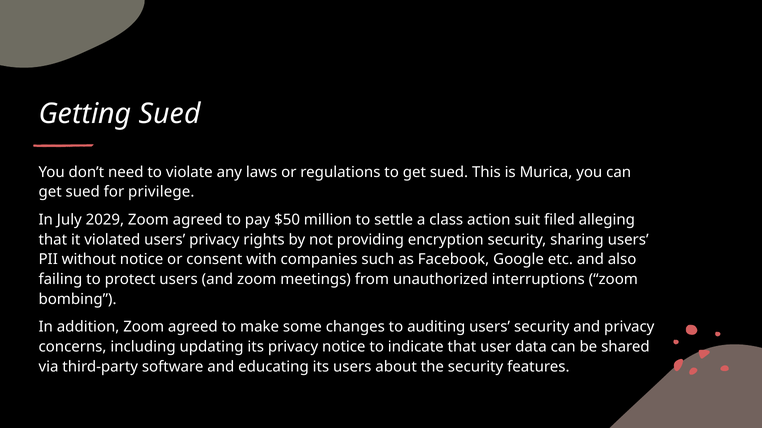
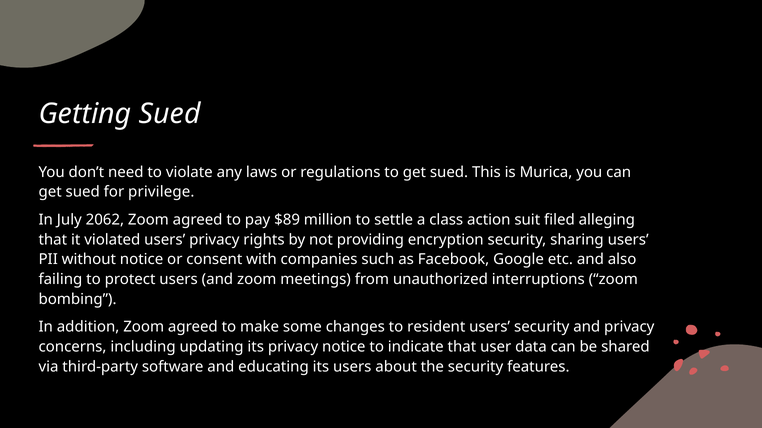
2029: 2029 -> 2062 (105, 220)
$50: $50 -> $89 (287, 220)
auditing: auditing -> resident (436, 327)
